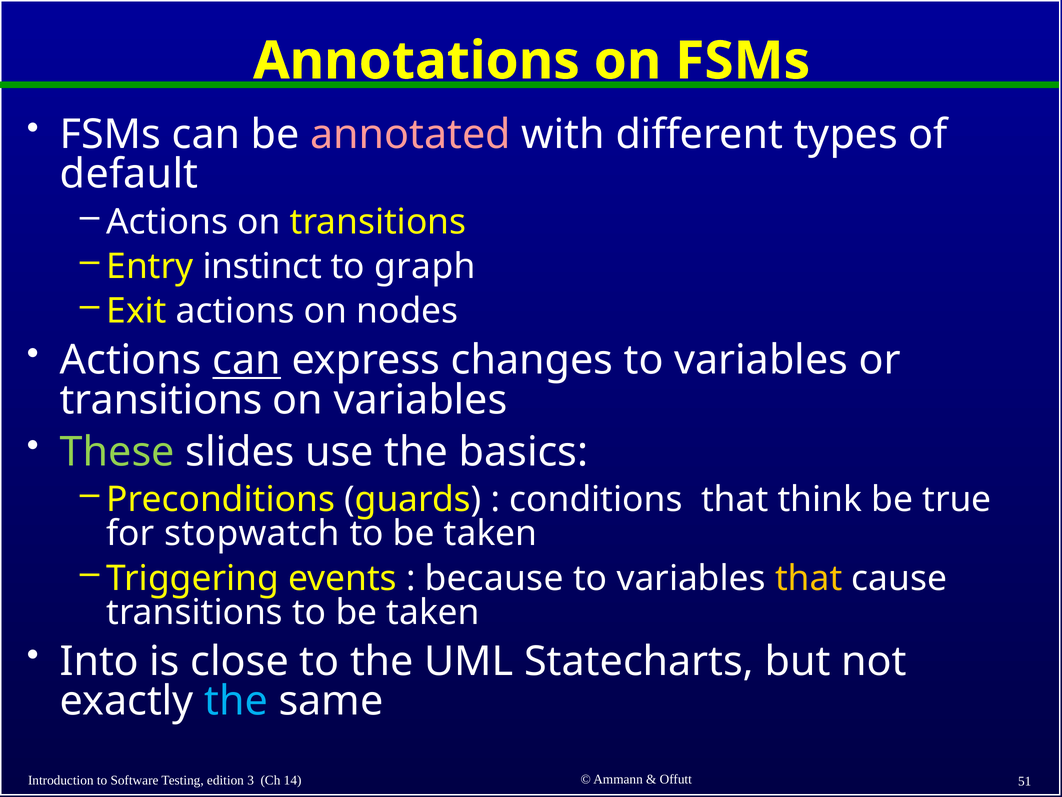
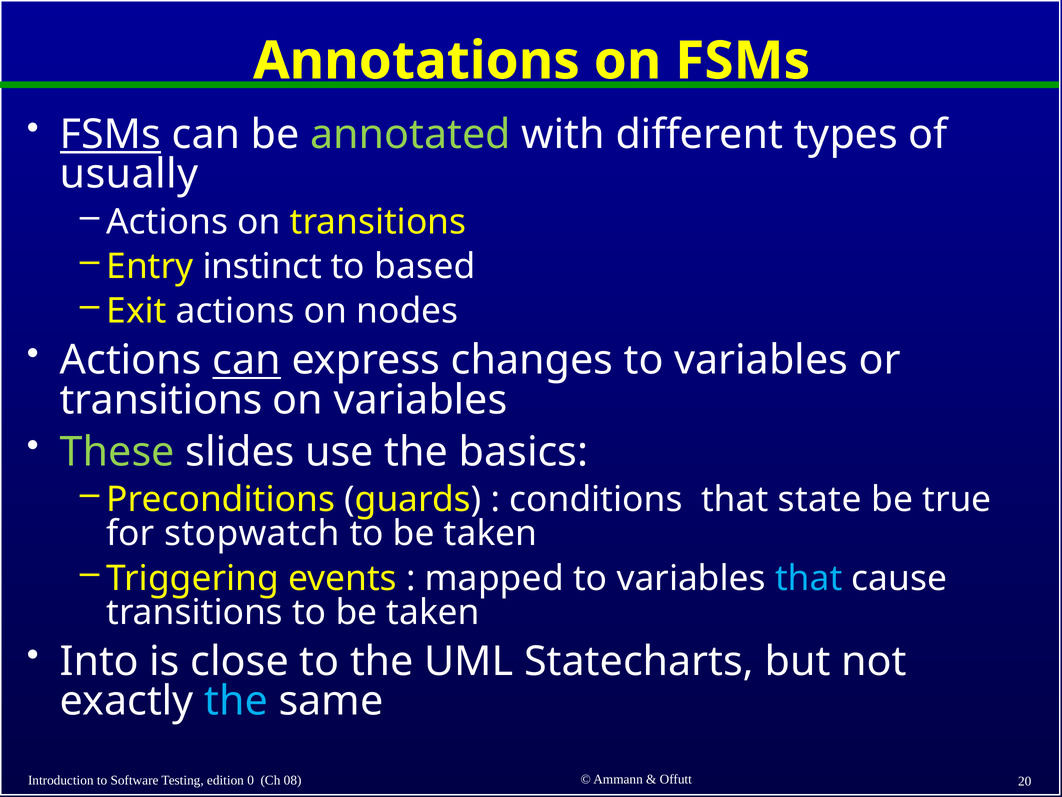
FSMs underline: none -> present (111, 134)
annotated colour: pink -> light green (410, 134)
default: default -> usually (129, 174)
graph: graph -> based (425, 266)
think: think -> state (820, 499)
because: because -> mapped (494, 578)
that colour: yellow -> light blue (809, 578)
51: 51 -> 20 (1025, 781)
3: 3 -> 0 (251, 780)
14: 14 -> 08 (293, 780)
